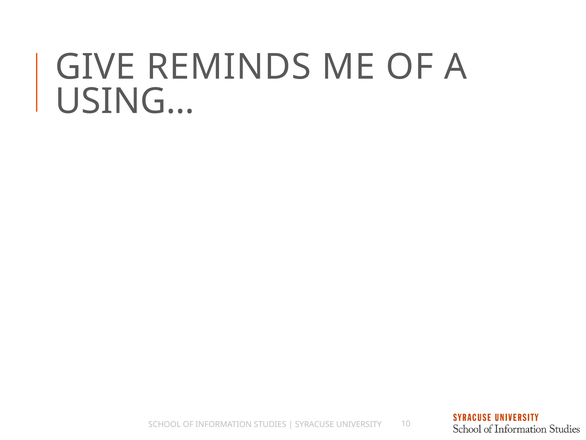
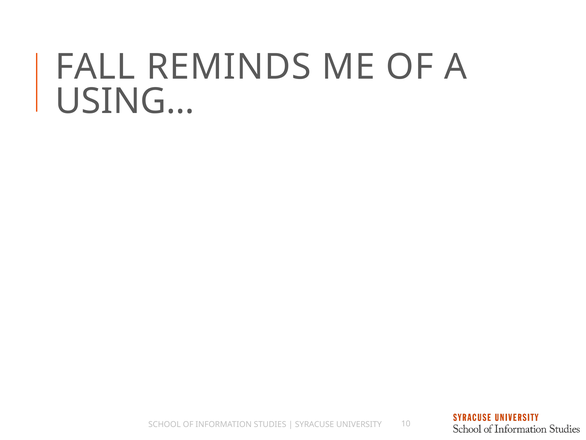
GIVE: GIVE -> FALL (95, 67)
